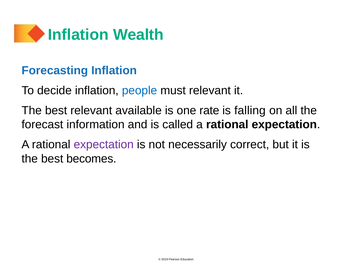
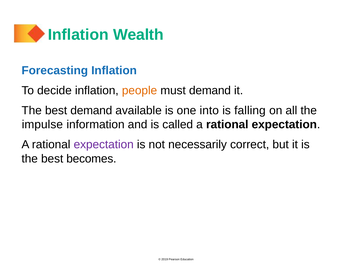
people colour: blue -> orange (140, 91)
must relevant: relevant -> demand (210, 91)
best relevant: relevant -> demand (91, 111)
rate: rate -> into (209, 111)
forecast: forecast -> impulse (42, 125)
